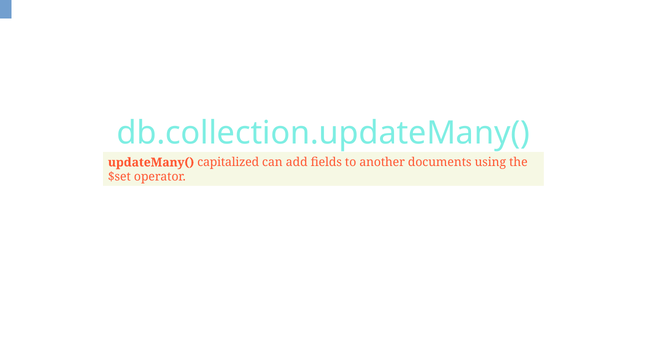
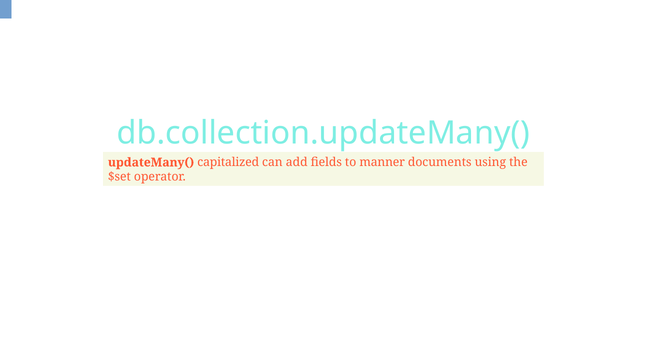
another: another -> manner (382, 162)
